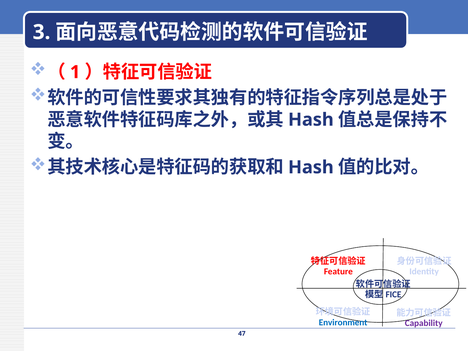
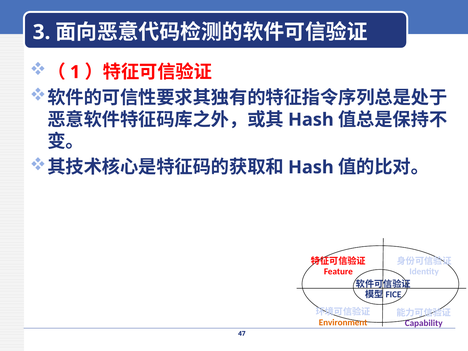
Environment colour: blue -> orange (343, 322)
